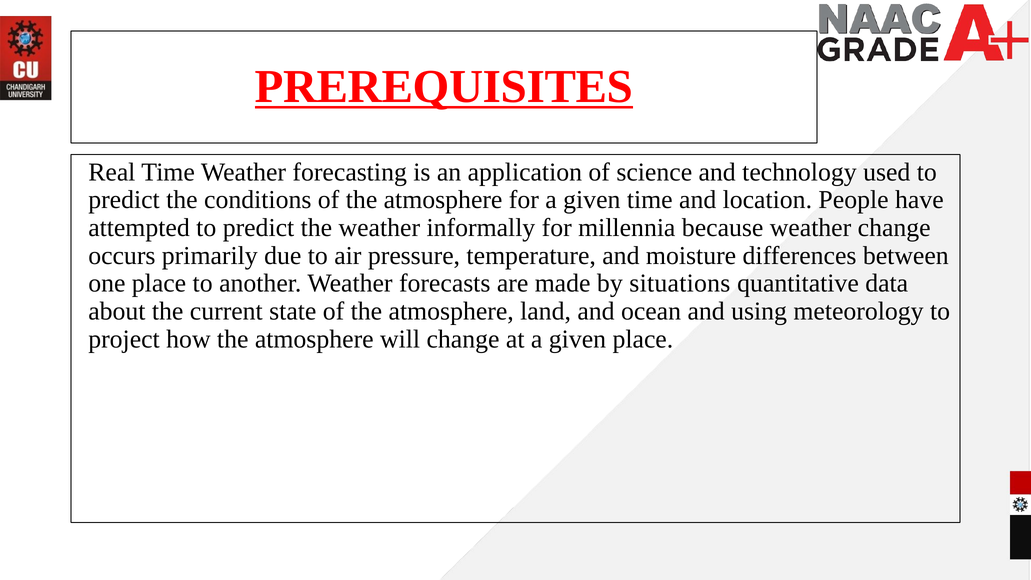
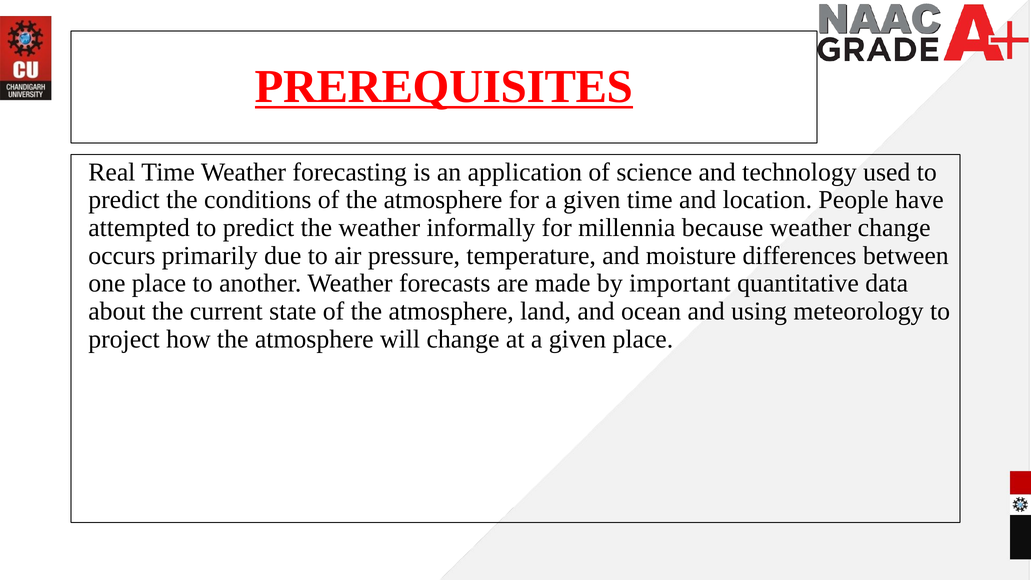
situations: situations -> important (680, 283)
